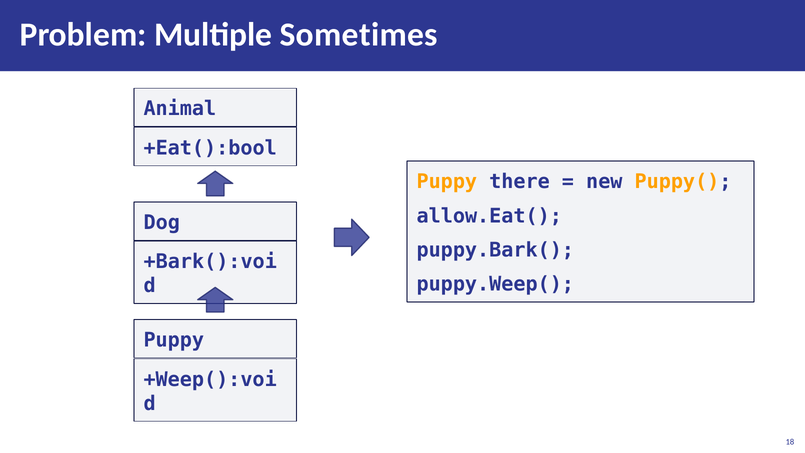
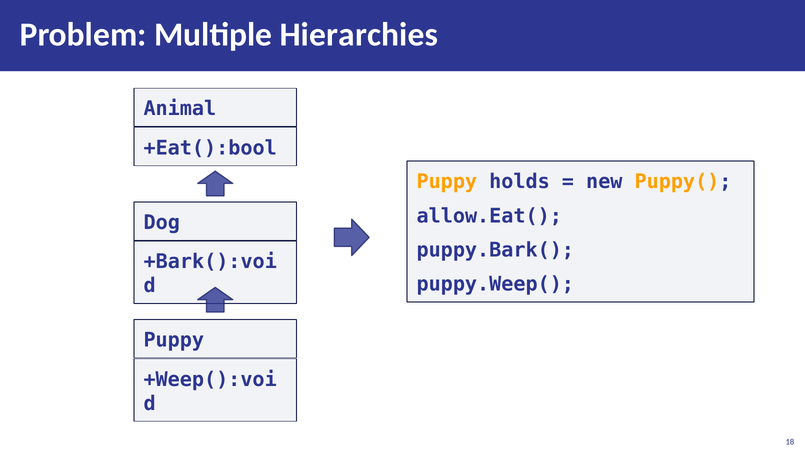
Sometimes: Sometimes -> Hierarchies (359, 35)
there: there -> holds (520, 182)
